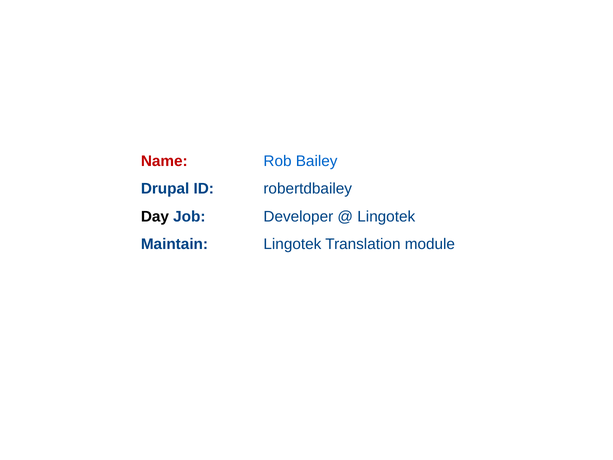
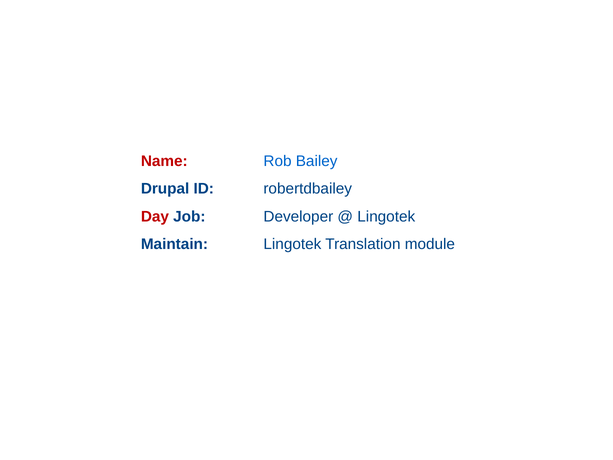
Day colour: black -> red (155, 216)
